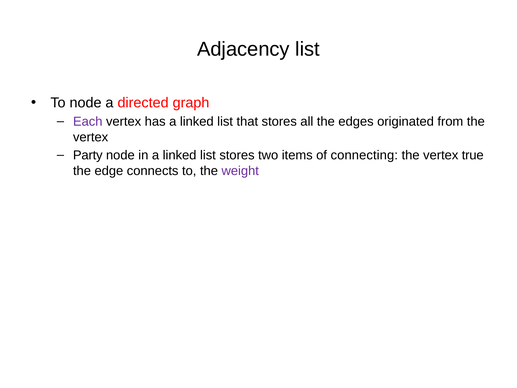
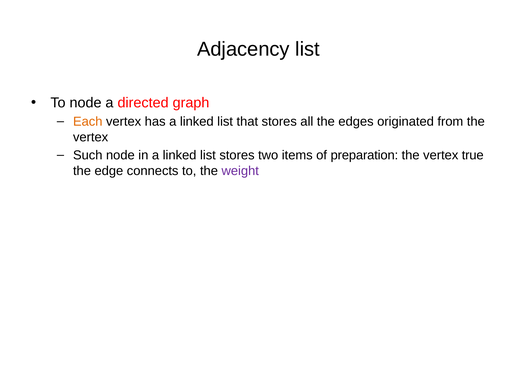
Each colour: purple -> orange (88, 122)
Party: Party -> Such (88, 155)
connecting: connecting -> preparation (364, 155)
